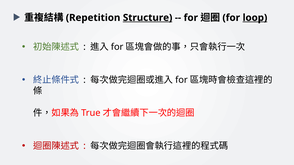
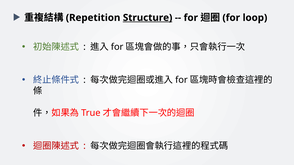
loop underline: present -> none (255, 18)
